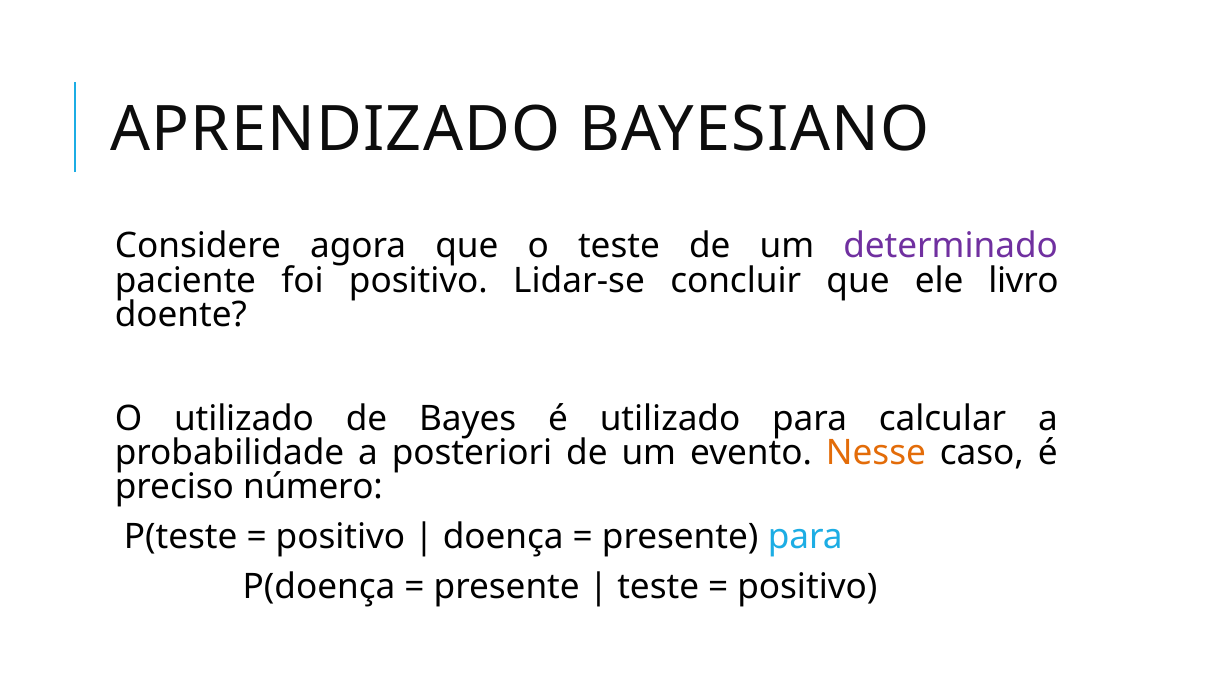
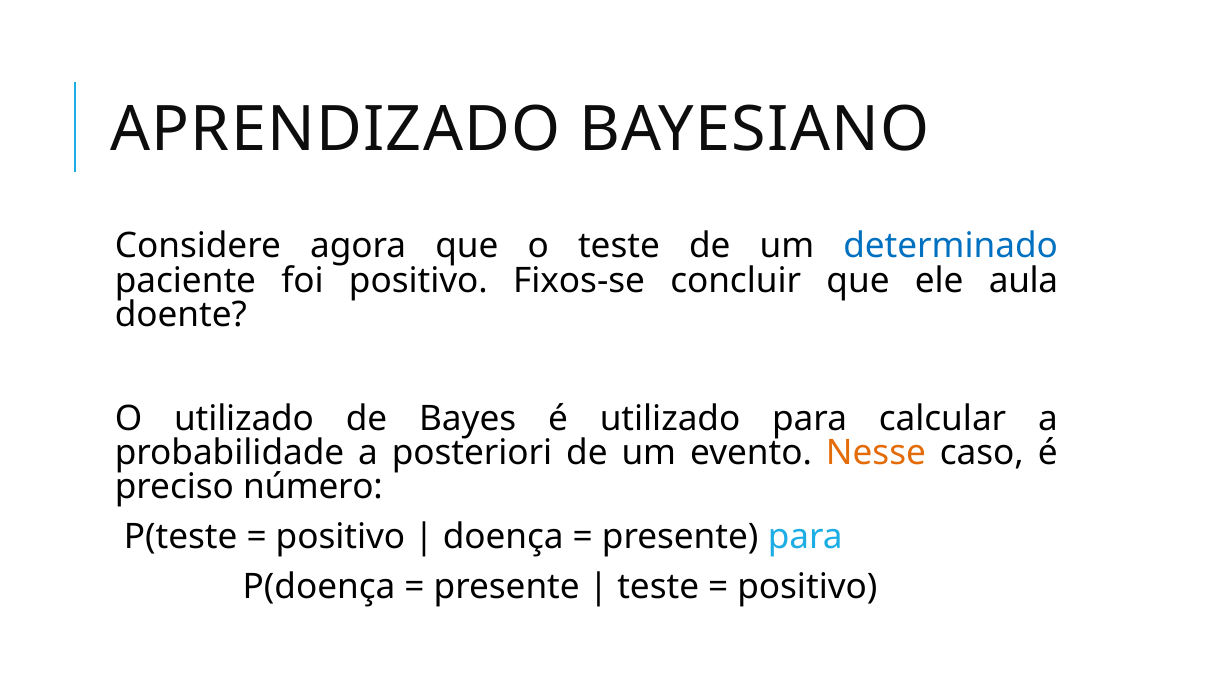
determinado colour: purple -> blue (951, 246)
Lidar-se: Lidar-se -> Fixos-se (579, 281)
livro: livro -> aula (1023, 281)
